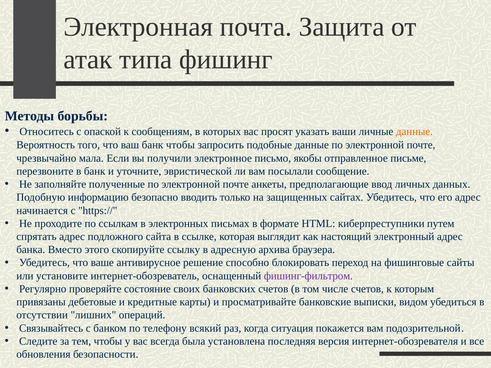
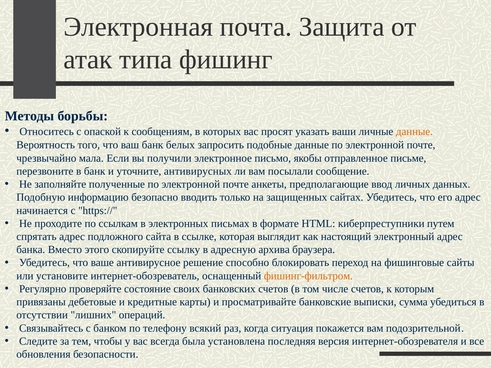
банк чтобы: чтобы -> белых (180, 145)
эвристической: эвристической -> антивирусных (198, 171)
фишинг-фильтром colour: purple -> orange (308, 276)
видом: видом -> сумма (413, 302)
